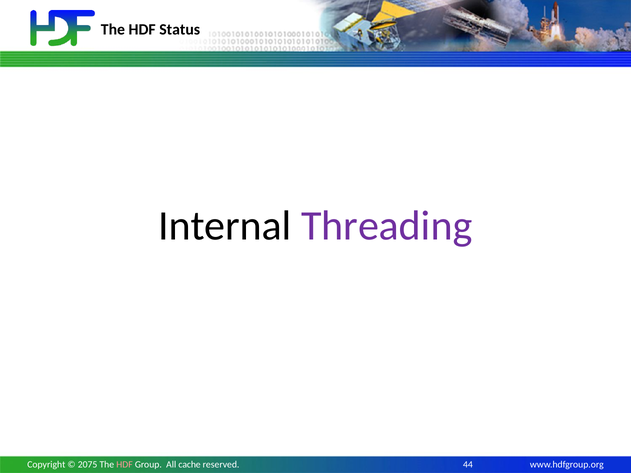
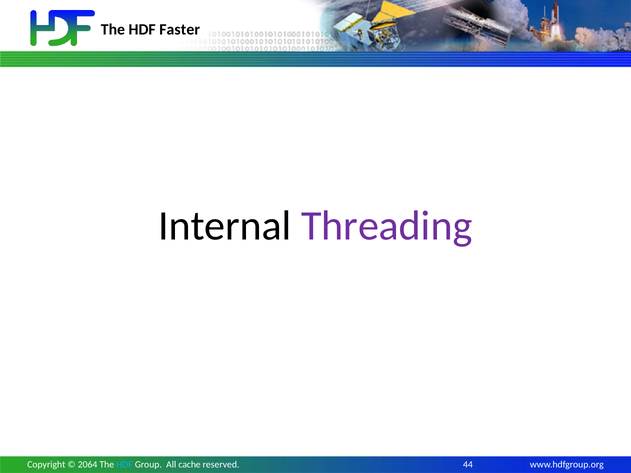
Status: Status -> Faster (180, 30)
2075: 2075 -> 2064 (88, 465)
HDF colour: pink -> light blue (125, 465)
